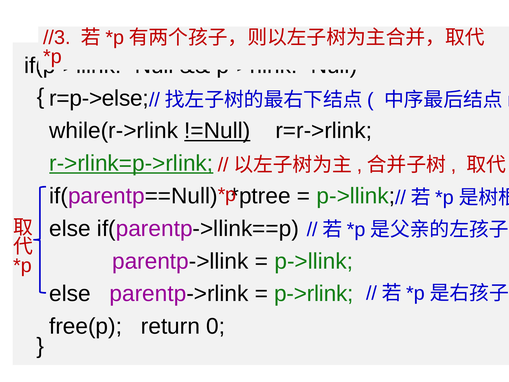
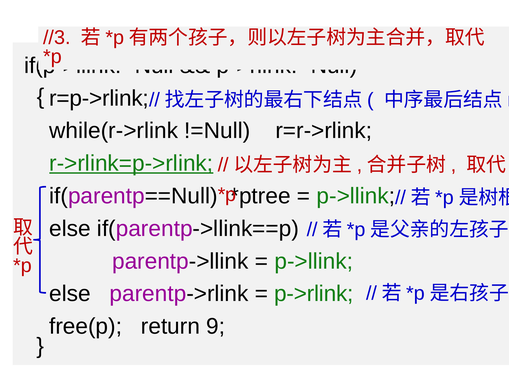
r=p->else: r=p->else -> r=p->rlink (99, 98)
!=Null underline: present -> none (217, 131)
0: 0 -> 9 (216, 326)
